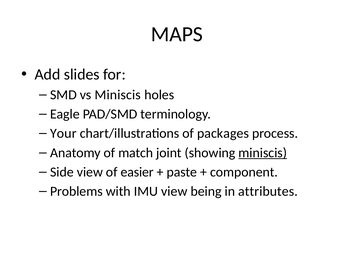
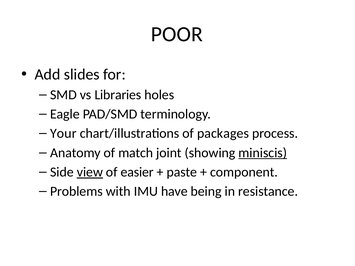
MAPS: MAPS -> POOR (177, 34)
vs Miniscis: Miniscis -> Libraries (118, 95)
view underline: none -> present (90, 172)
IMU view: view -> have (174, 192)
attributes: attributes -> resistance (268, 192)
